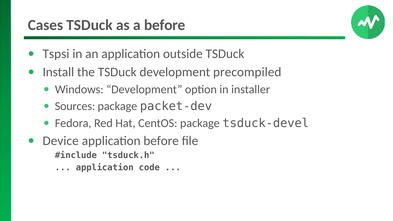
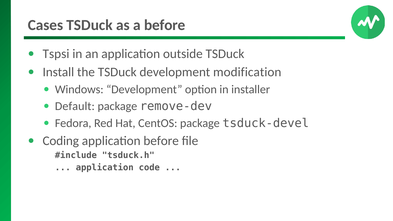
precompiled: precompiled -> modification (247, 72)
Sources: Sources -> Default (75, 106)
packet-dev: packet-dev -> remove-dev (176, 106)
Device: Device -> Coding (61, 141)
